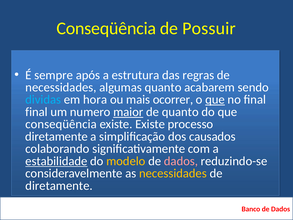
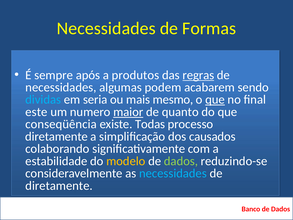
Conseqüência: Conseqüência -> Necessidades (106, 28)
Possuir: Possuir -> Formas (209, 28)
estrutura: estrutura -> produtos (135, 75)
regras underline: none -> present (198, 75)
algumas quanto: quanto -> podem (163, 87)
hora: hora -> seria (95, 100)
ocorrer: ocorrer -> mesmo (173, 100)
final: final -> este (36, 112)
existe Existe: Existe -> Todas (150, 124)
estabilidade underline: present -> none (56, 161)
dados colour: pink -> light green (181, 161)
necessidades colour: yellow -> light blue (173, 173)
